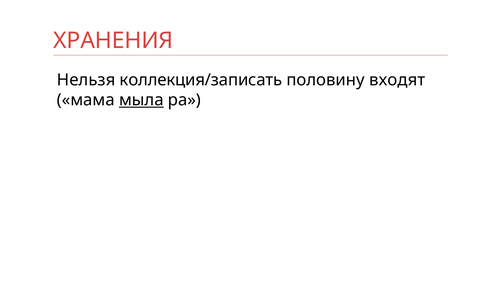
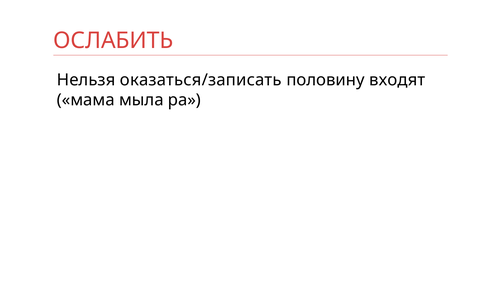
ХРАНЕНИЯ: ХРАНЕНИЯ -> ОСЛАБИТЬ (113, 40)
коллекция/записать: коллекция/записать -> оказаться/записать (201, 80)
мыла underline: present -> none (141, 100)
